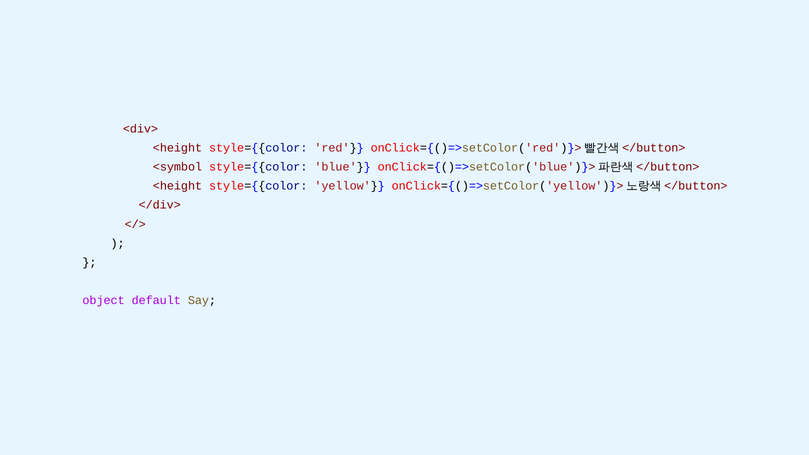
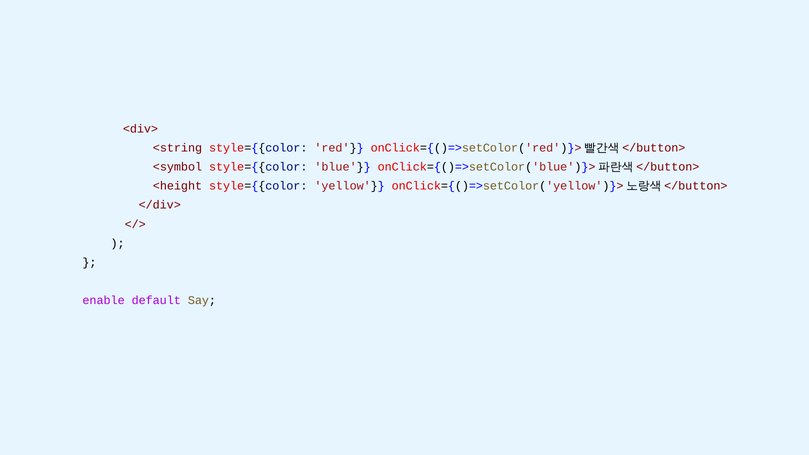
<height: <height -> <string (177, 148)
object: object -> enable (104, 301)
